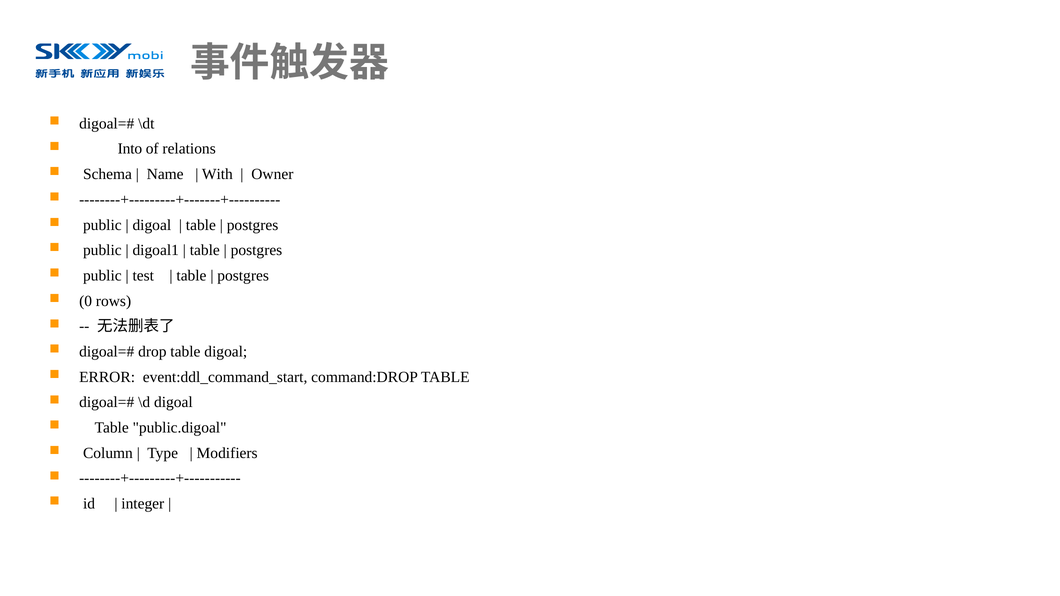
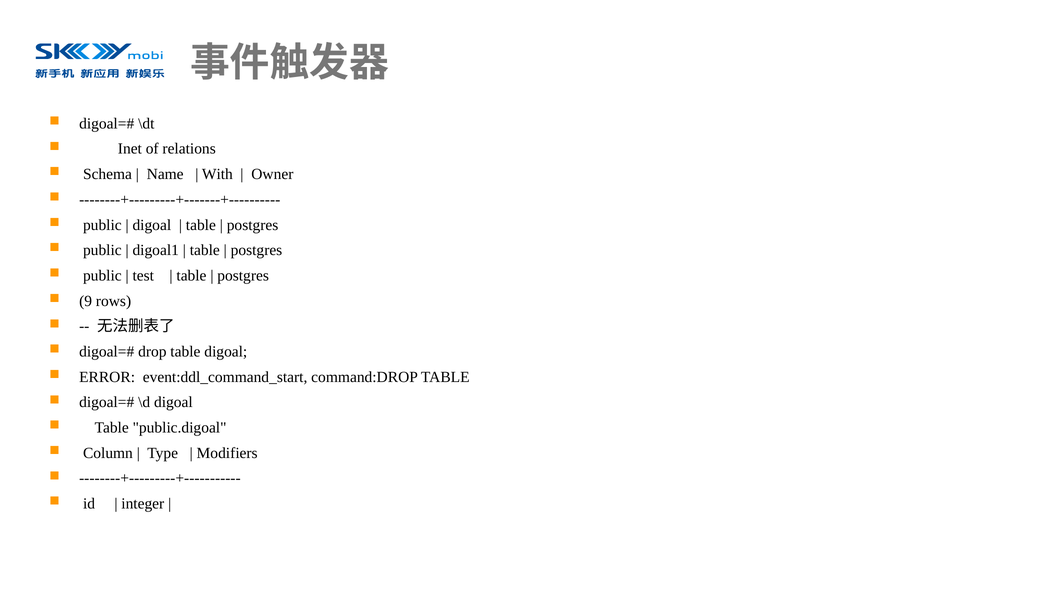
Into: Into -> Inet (130, 149)
0: 0 -> 9 (86, 301)
